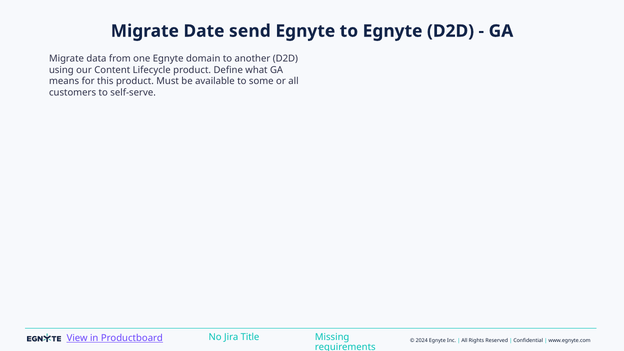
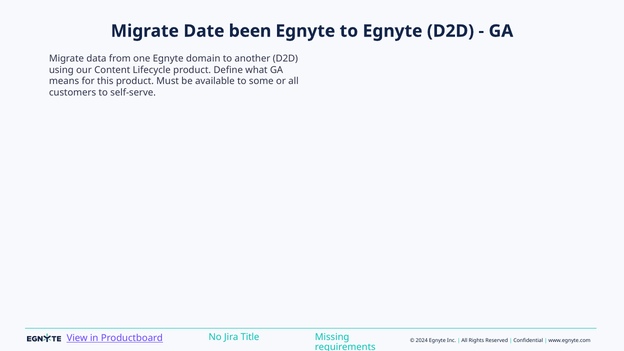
send: send -> been (250, 31)
